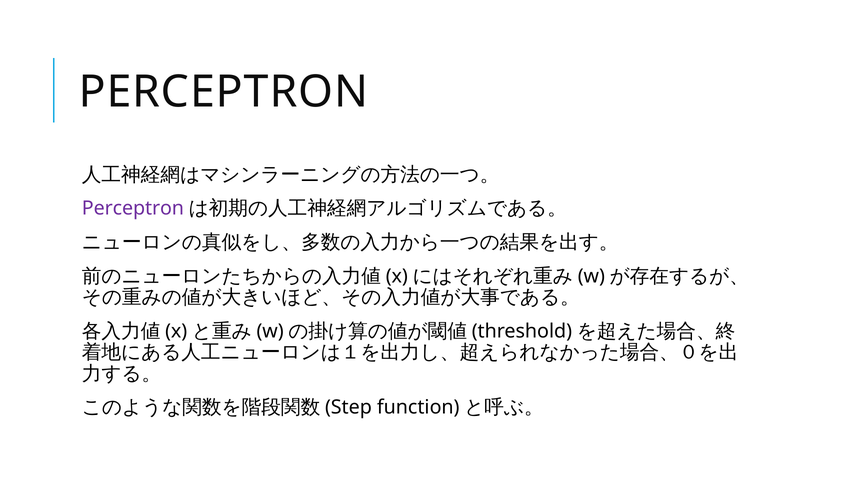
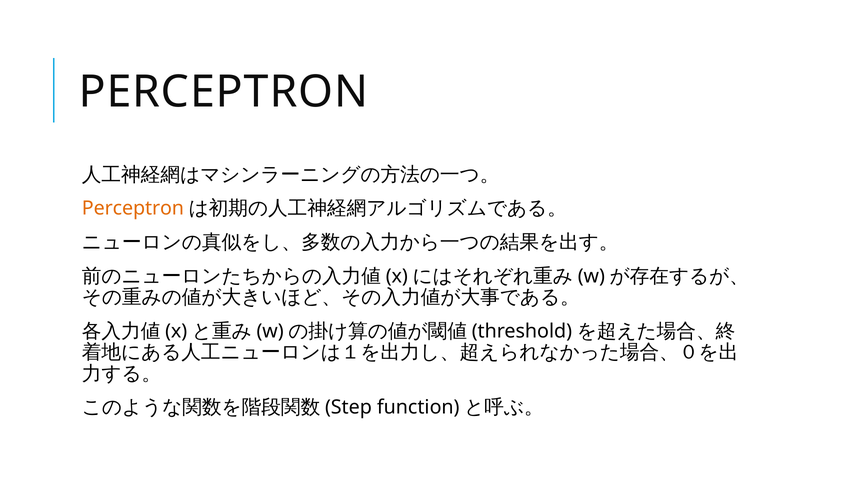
Perceptron colour: purple -> orange (133, 209)
